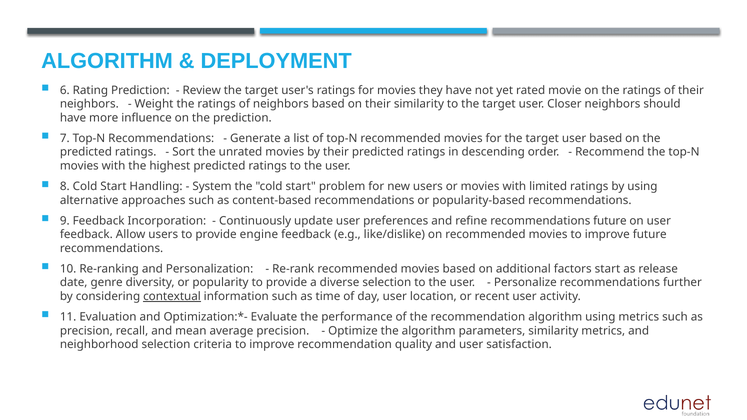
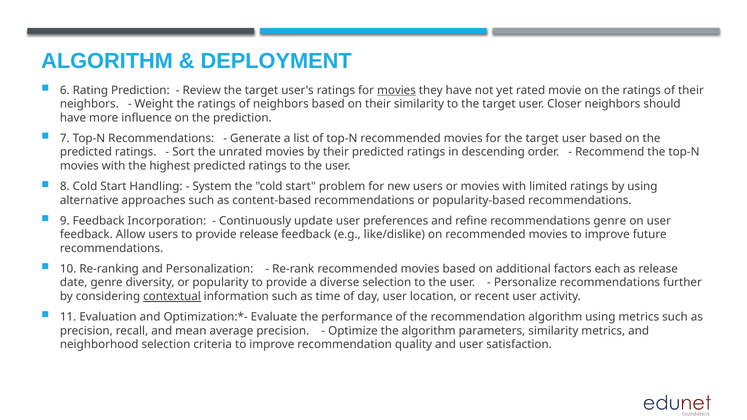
movies underline: none -> present (396, 90)
recommendations future: future -> genre (610, 221)
provide engine: engine -> release (259, 235)
factors start: start -> each (608, 269)
